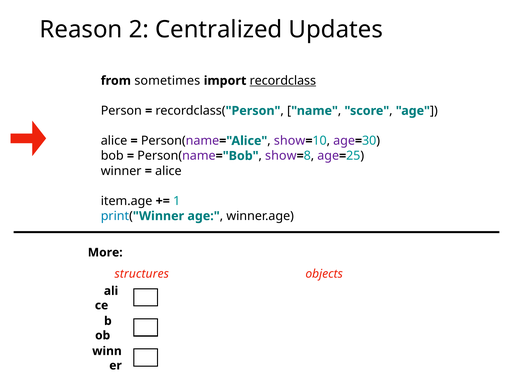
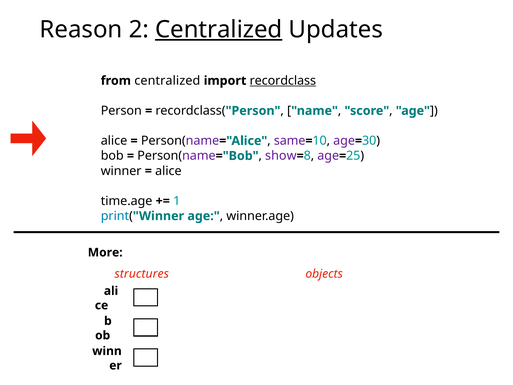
Centralized underline: none -> present (219, 30)
from sometimes: sometimes -> centralized (167, 81)
show: show -> same (290, 141)
item.age: item.age -> time.age (127, 201)
